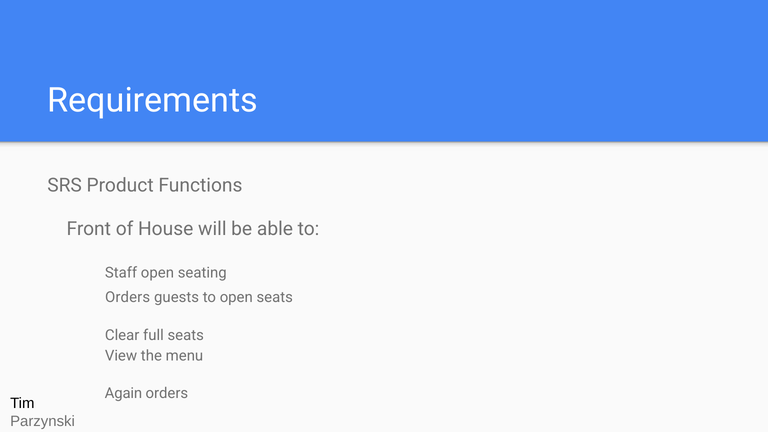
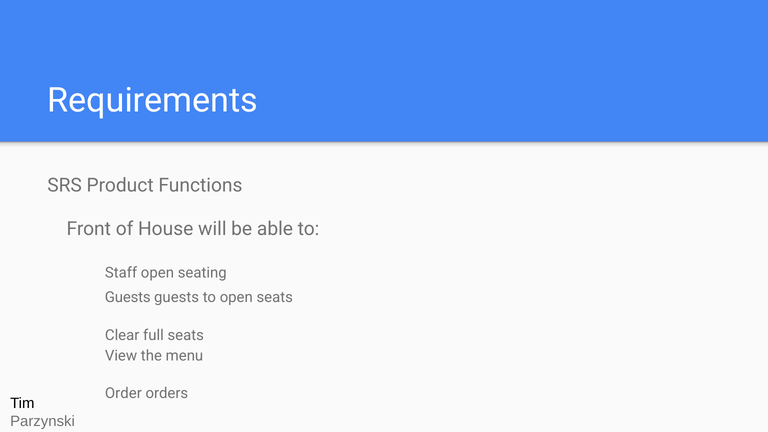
Orders: Orders -> Guests (128, 297)
Again: Again -> Order (123, 393)
